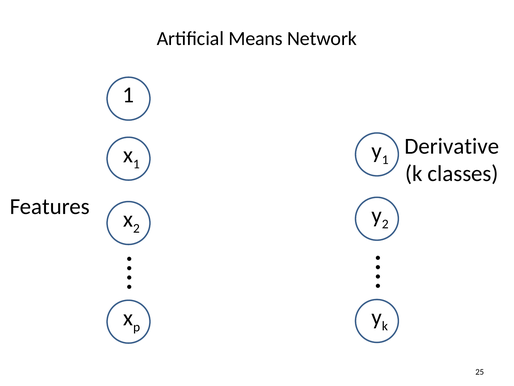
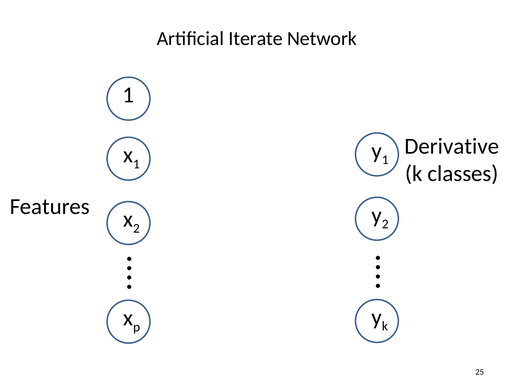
Means: Means -> Iterate (256, 39)
